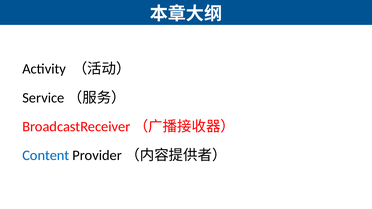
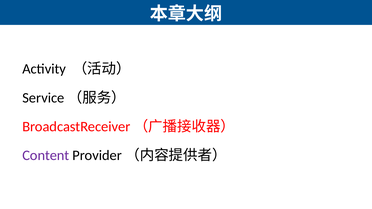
Content colour: blue -> purple (46, 156)
